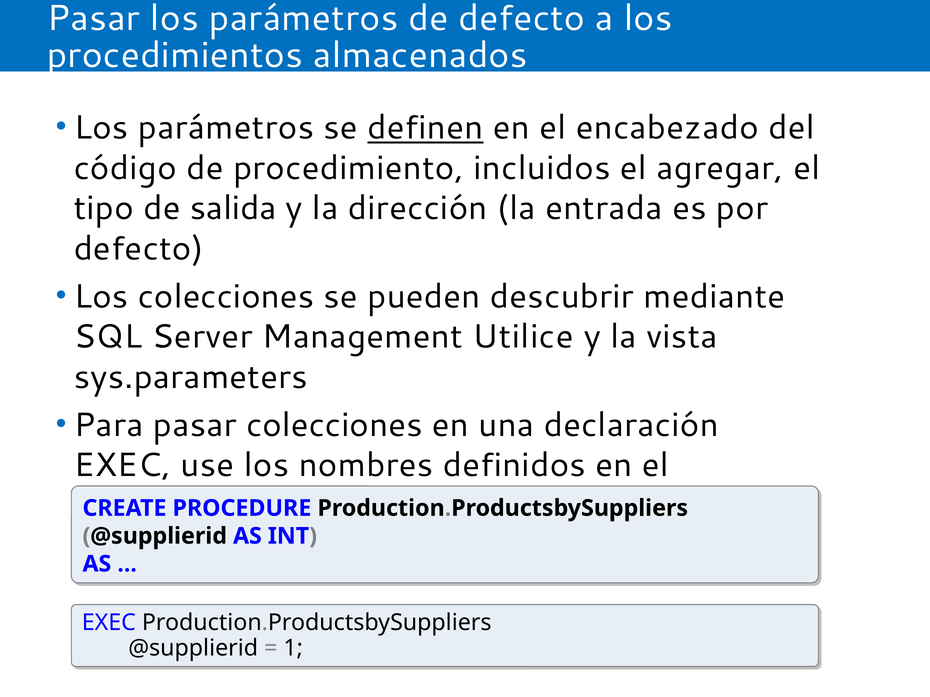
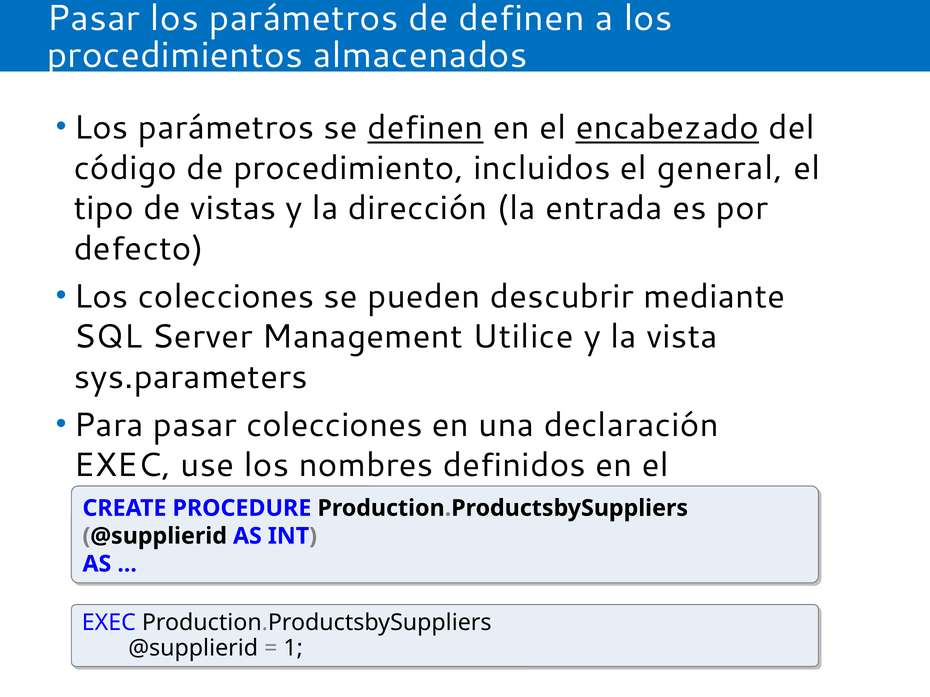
de defecto: defecto -> definen (522, 18)
encabezado underline: none -> present (667, 128)
agregar: agregar -> general (720, 168)
salida: salida -> vistas (233, 208)
